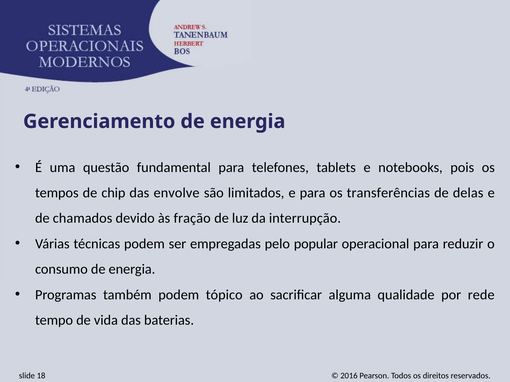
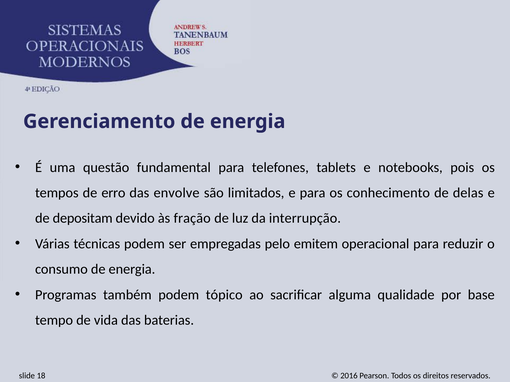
chip: chip -> erro (113, 193)
transferências: transferências -> conhecimento (388, 193)
chamados: chamados -> depositam (83, 219)
popular: popular -> emitem (316, 244)
rede: rede -> base (481, 295)
